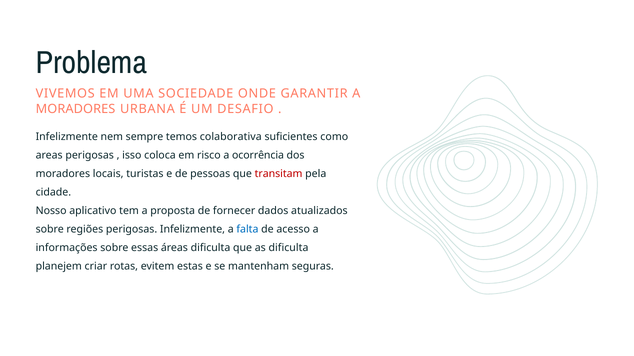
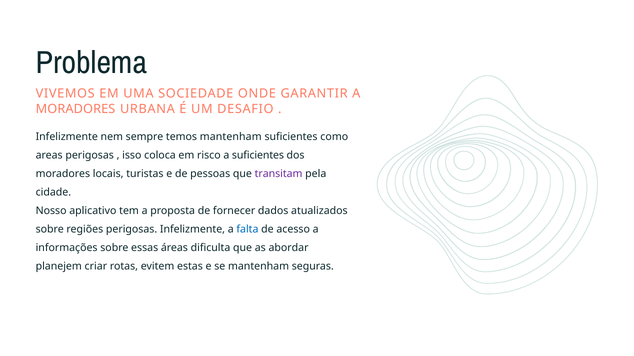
temos colaborativa: colaborativa -> mantenham (231, 137)
a ocorrência: ocorrência -> suficientes (258, 155)
transitam colour: red -> purple (279, 174)
as dificulta: dificulta -> abordar (289, 248)
